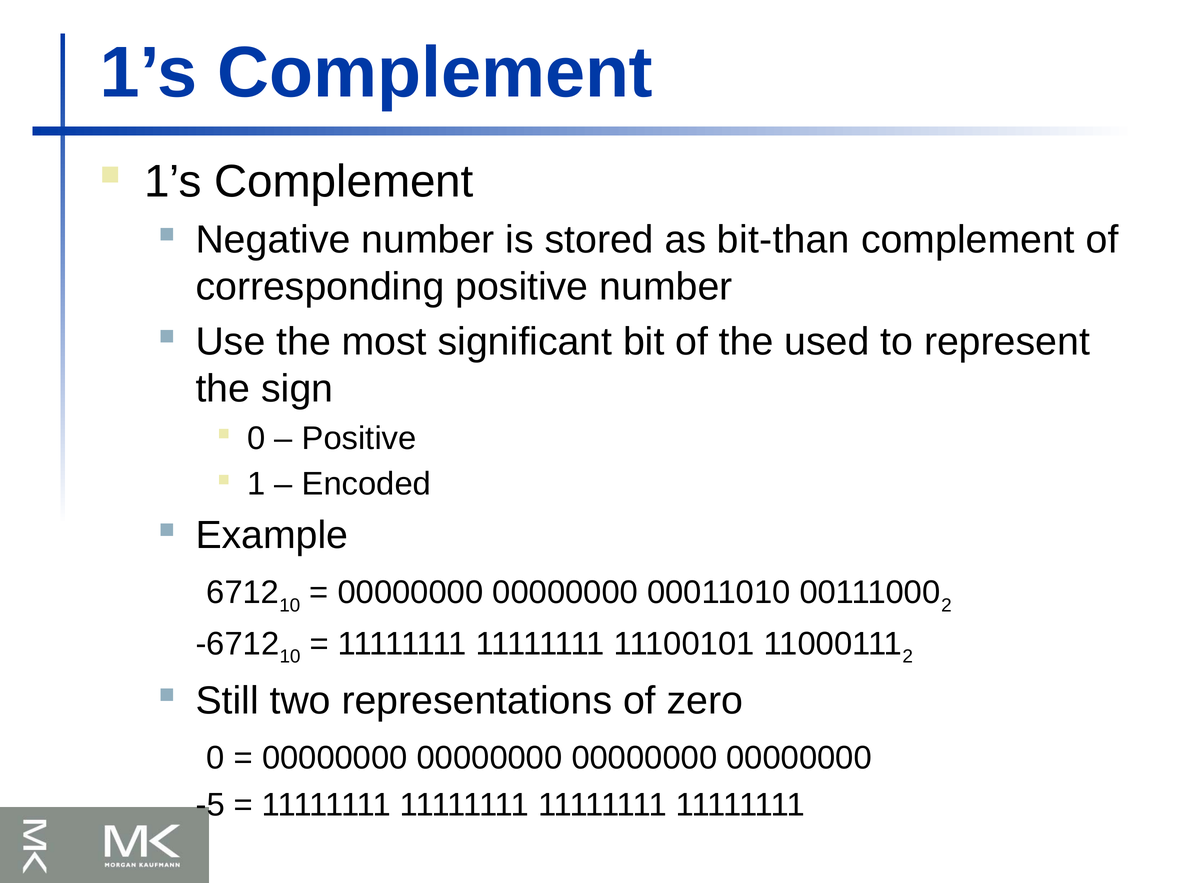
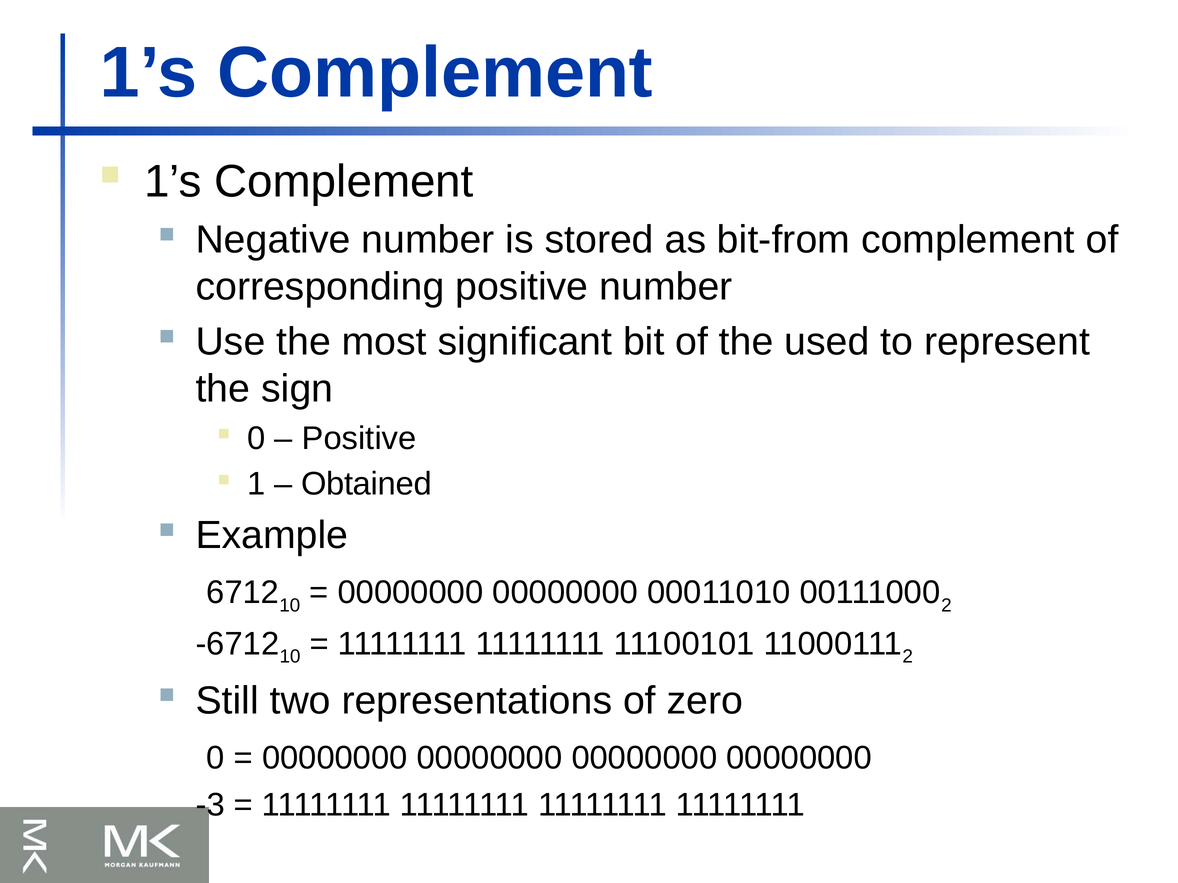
bit-than: bit-than -> bit-from (784, 240)
Encoded: Encoded -> Obtained (366, 484)
-5: -5 -> -3 (210, 805)
